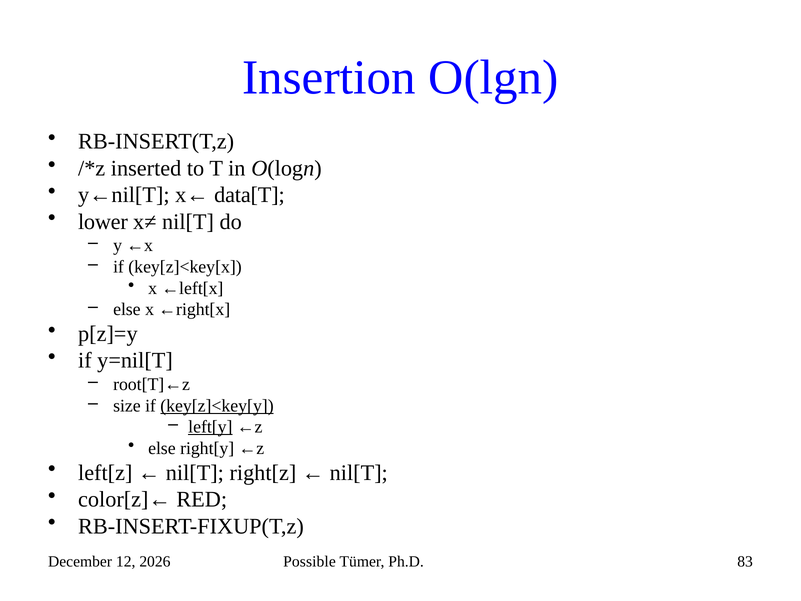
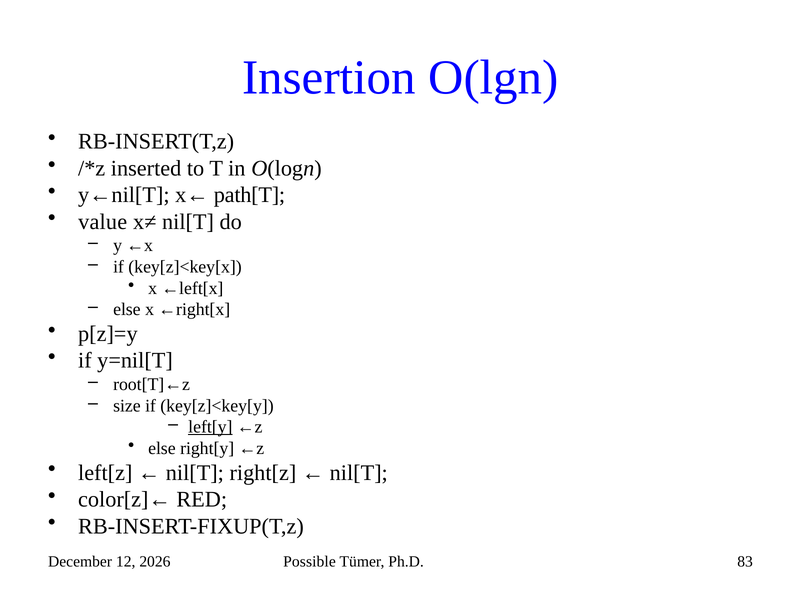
data[T: data[T -> path[T (249, 195)
lower: lower -> value (103, 222)
key[z]<key[y underline: present -> none (217, 405)
